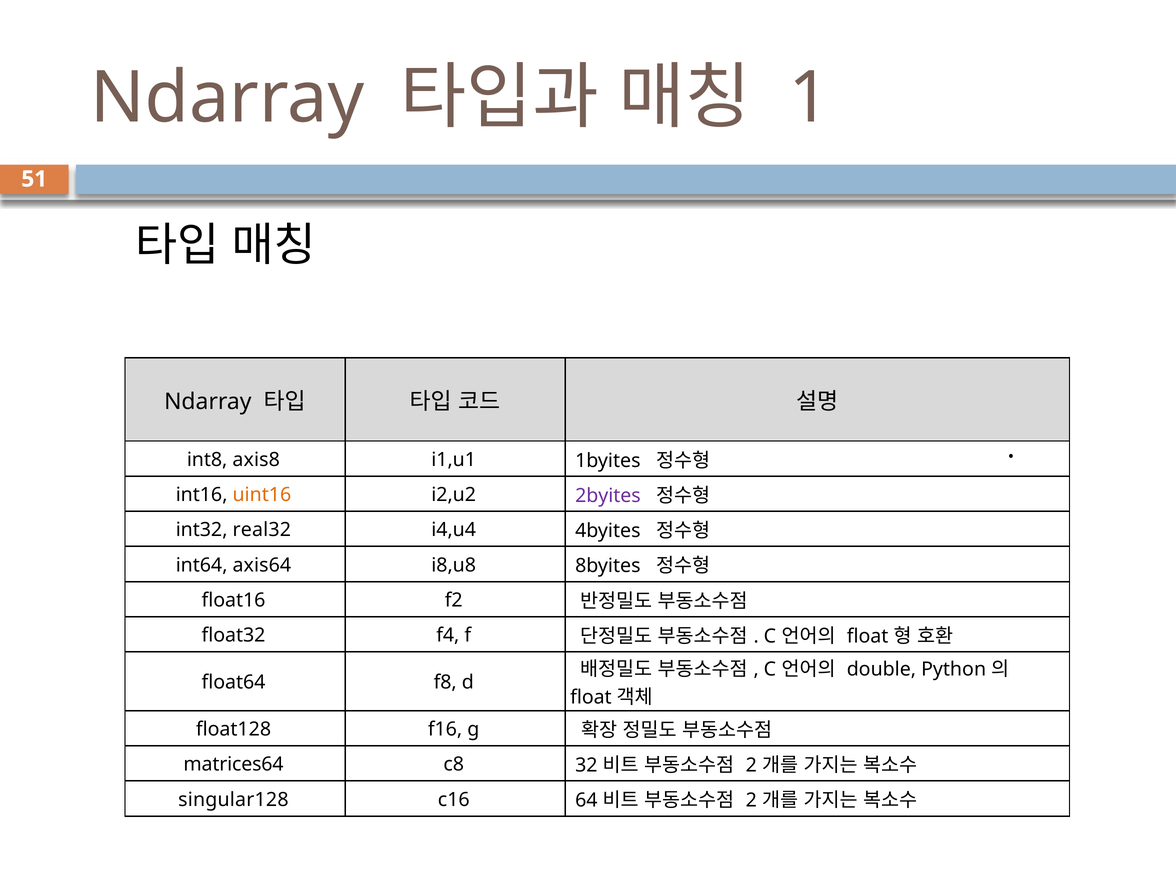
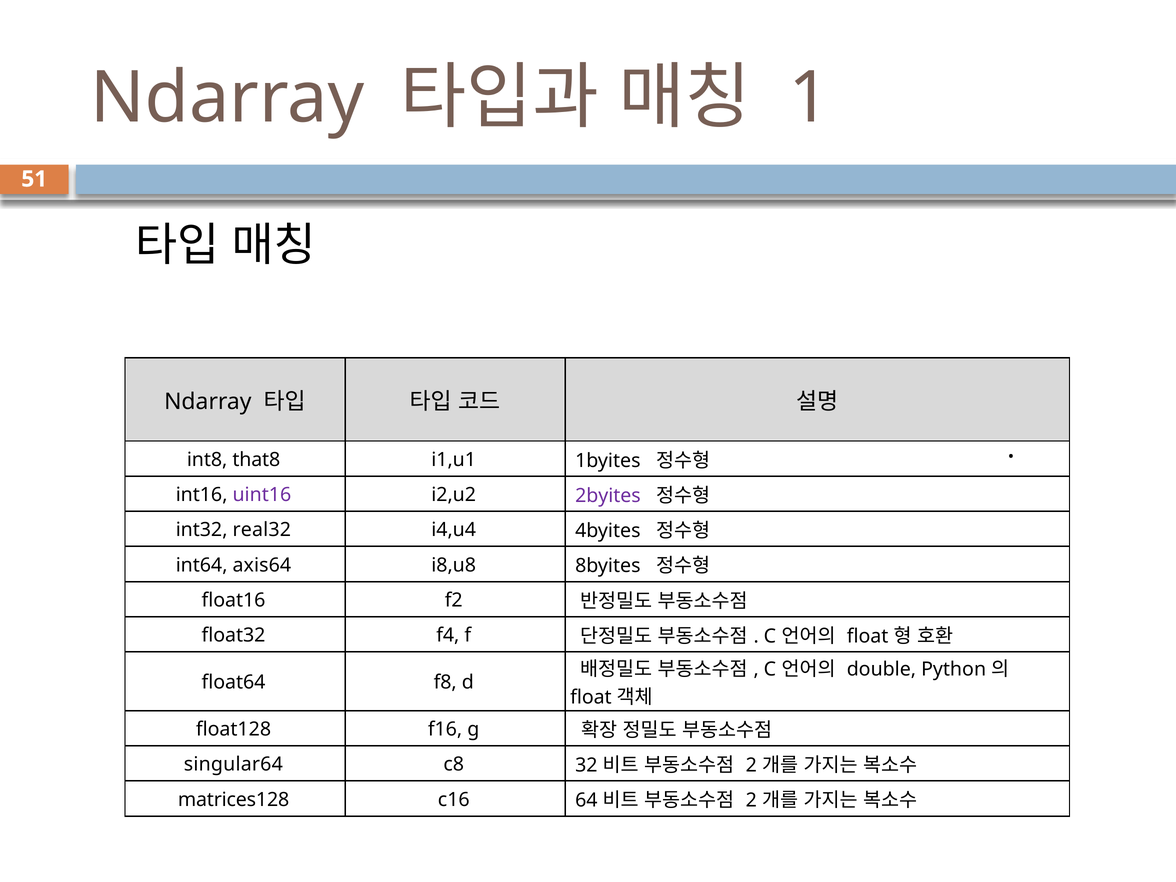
axis8: axis8 -> that8 (256, 460)
uint16 colour: orange -> purple (262, 495)
matrices64: matrices64 -> singular64 (233, 765)
singular128: singular128 -> matrices128 (234, 800)
